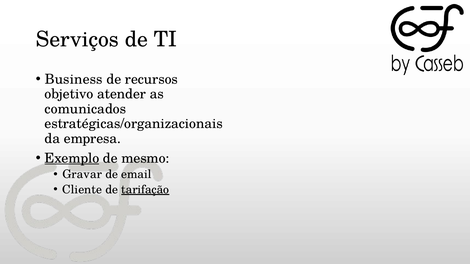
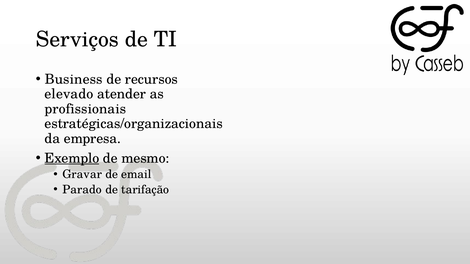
objetivo: objetivo -> elevado (69, 94)
comunicados: comunicados -> profissionais (85, 109)
Cliente: Cliente -> Parado (82, 190)
tarifação underline: present -> none (145, 190)
